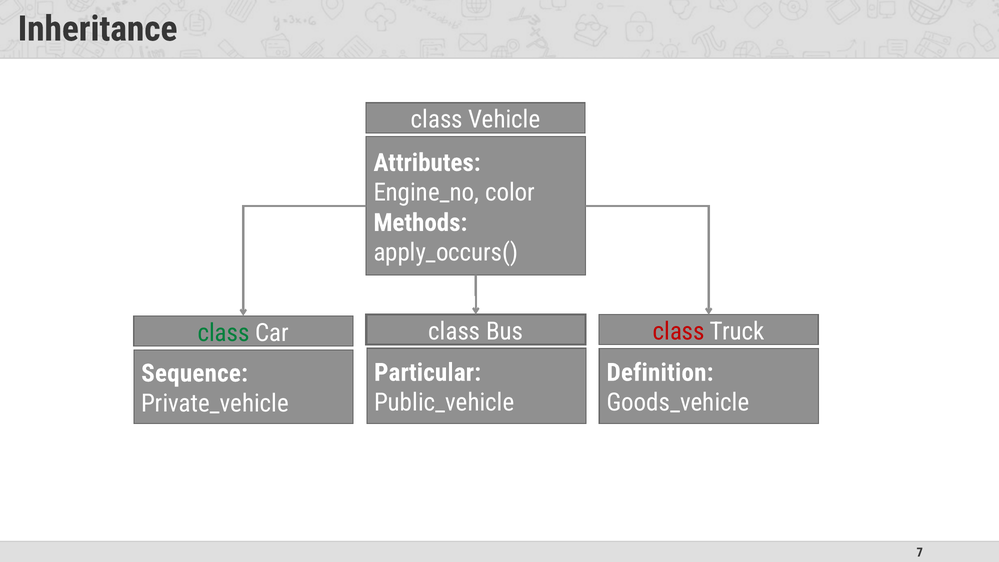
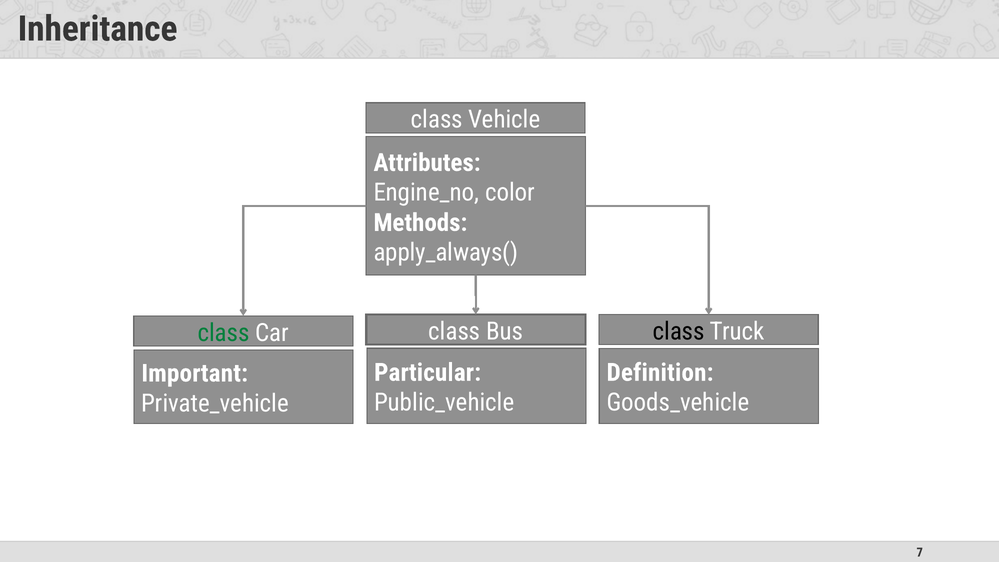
apply_occurs(: apply_occurs( -> apply_always( (446, 253)
class colour: red -> black (679, 331)
Sequence: Sequence -> Important (195, 373)
